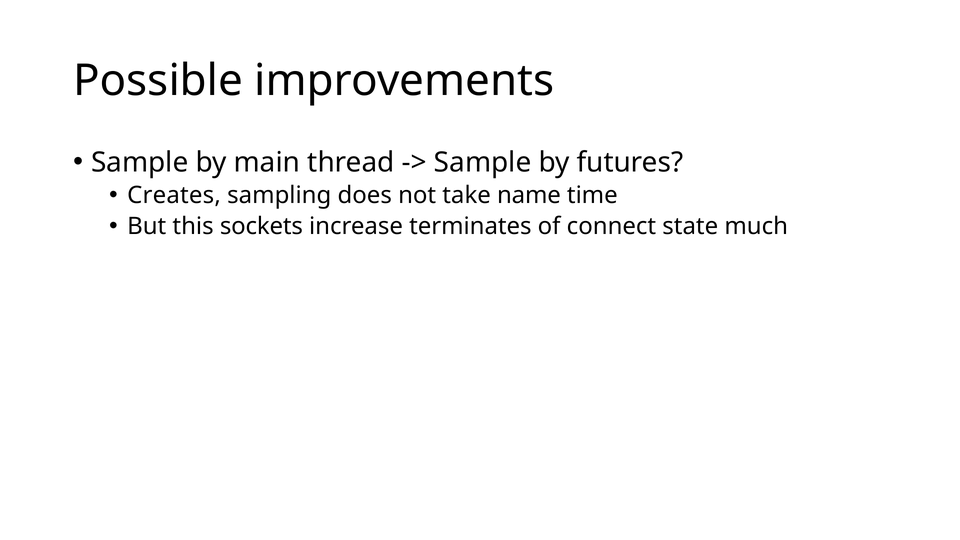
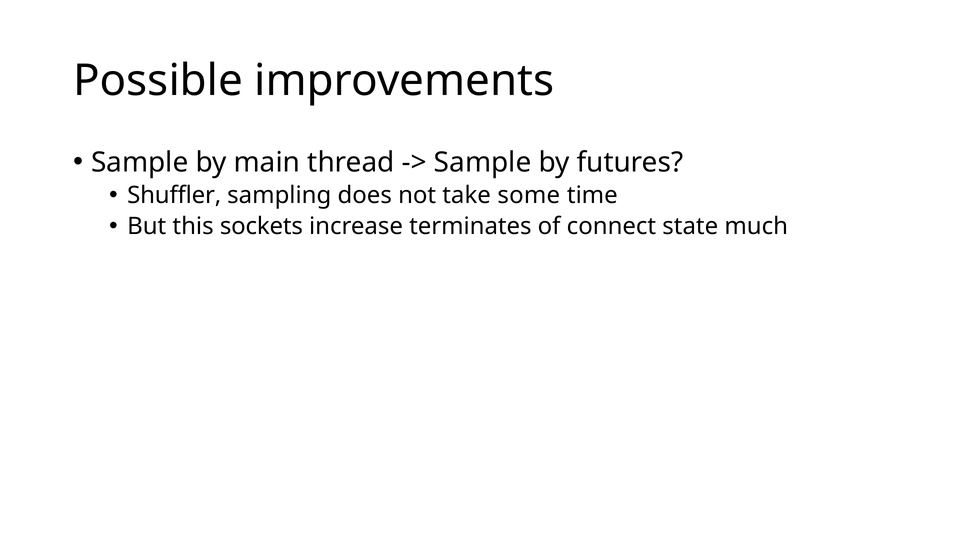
Creates: Creates -> Shuffler (174, 195)
name: name -> some (529, 195)
